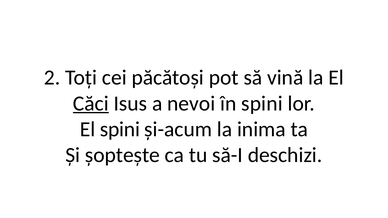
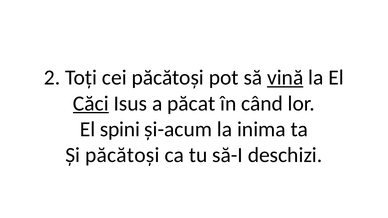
vină underline: none -> present (285, 78)
nevoi: nevoi -> păcat (191, 104)
în spini: spini -> când (262, 104)
Și șoptește: șoptește -> păcătoși (122, 155)
